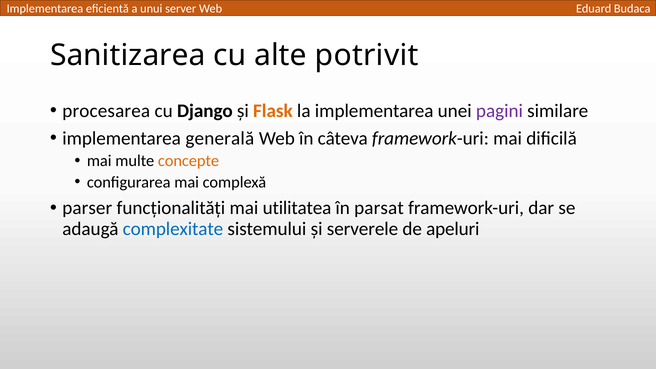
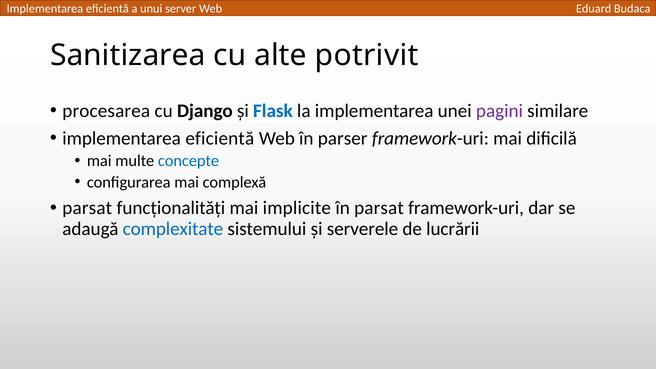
Flask colour: orange -> blue (273, 111)
generală: generală -> eficientă (220, 138)
câteva: câteva -> parser (343, 138)
concepte colour: orange -> blue (189, 161)
parser: parser -> parsat (87, 208)
utilitatea: utilitatea -> implicite (297, 208)
apeluri: apeluri -> lucrării (453, 229)
